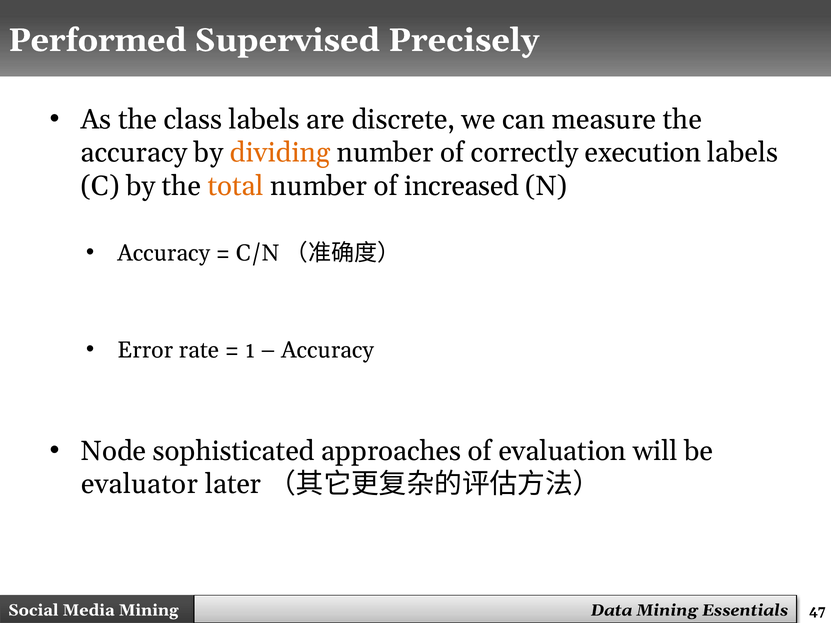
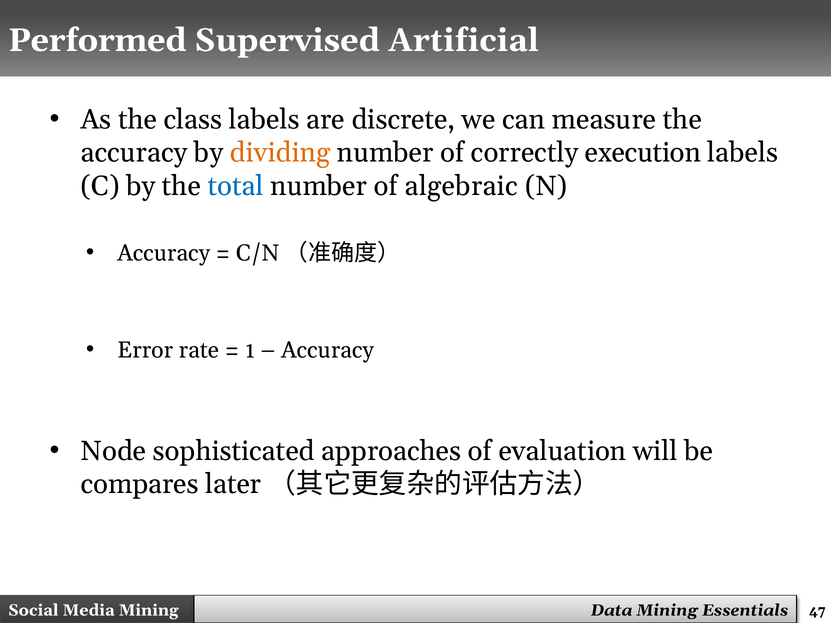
Precisely: Precisely -> Artificial (464, 40)
total colour: orange -> blue (236, 186)
increased: increased -> algebraic (461, 186)
evaluator: evaluator -> compares (140, 484)
